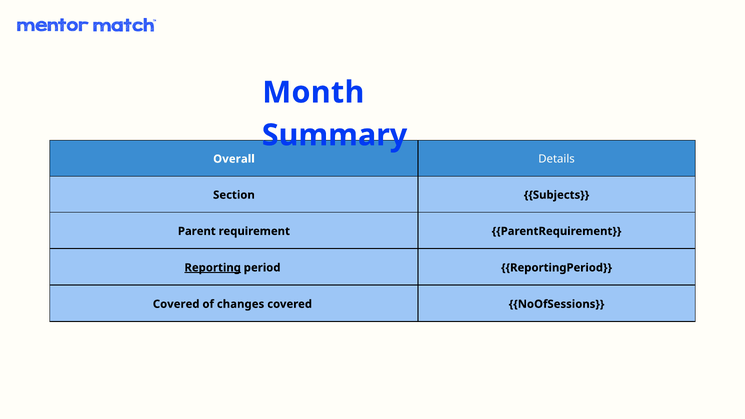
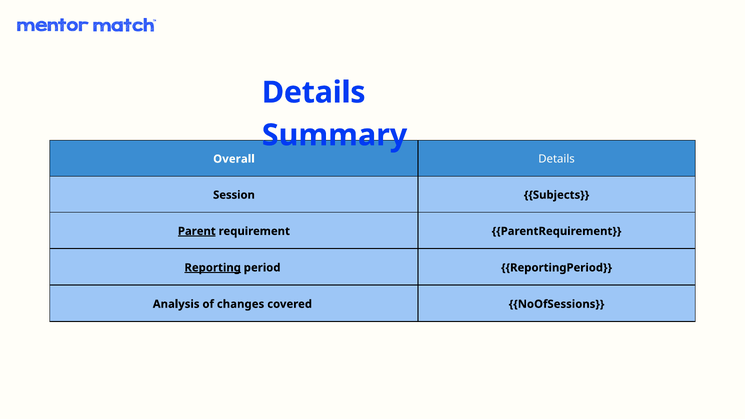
Month: Month -> Details (314, 92)
Section: Section -> Session (234, 195)
Parent underline: none -> present (197, 231)
Covered: Covered -> Analysis (176, 304)
